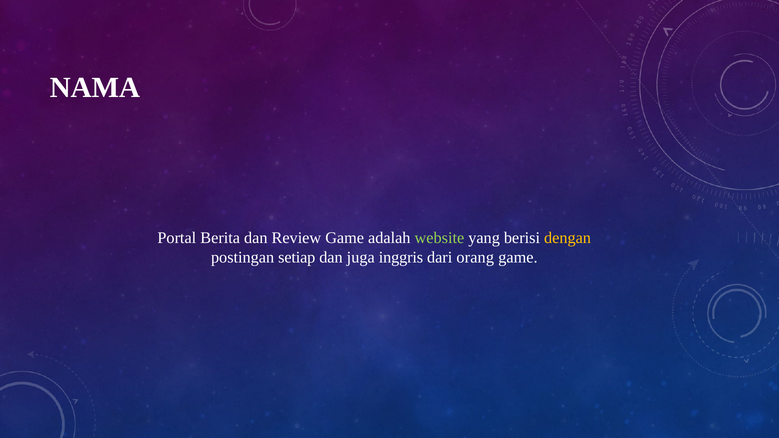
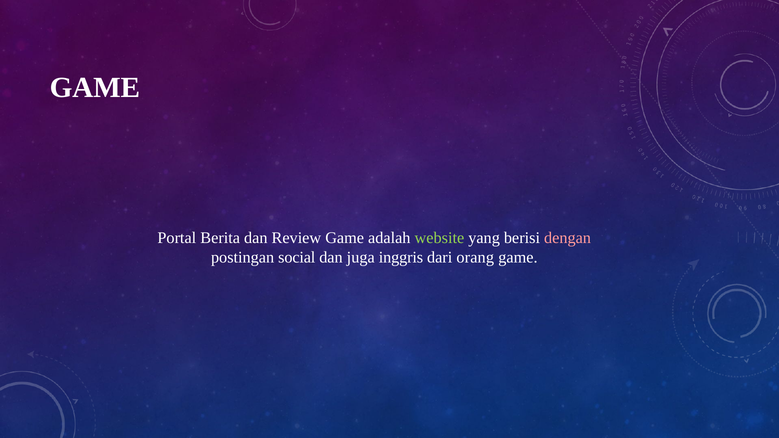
NAMA: NAMA -> GAME (95, 87)
dengan colour: yellow -> pink (568, 238)
setiap: setiap -> social (297, 258)
